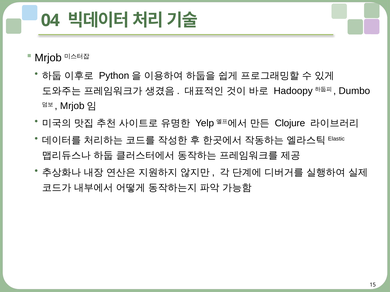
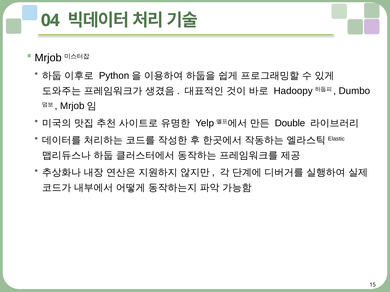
Clojure: Clojure -> Double (290, 123)
